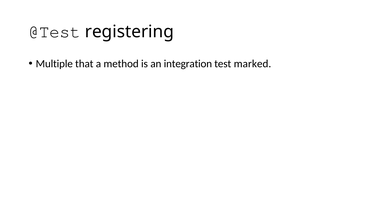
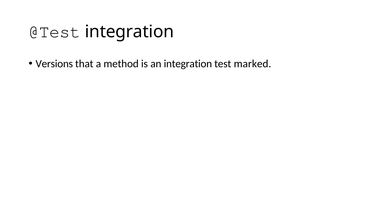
@Test registering: registering -> integration (129, 32)
Multiple: Multiple -> Versions (54, 64)
